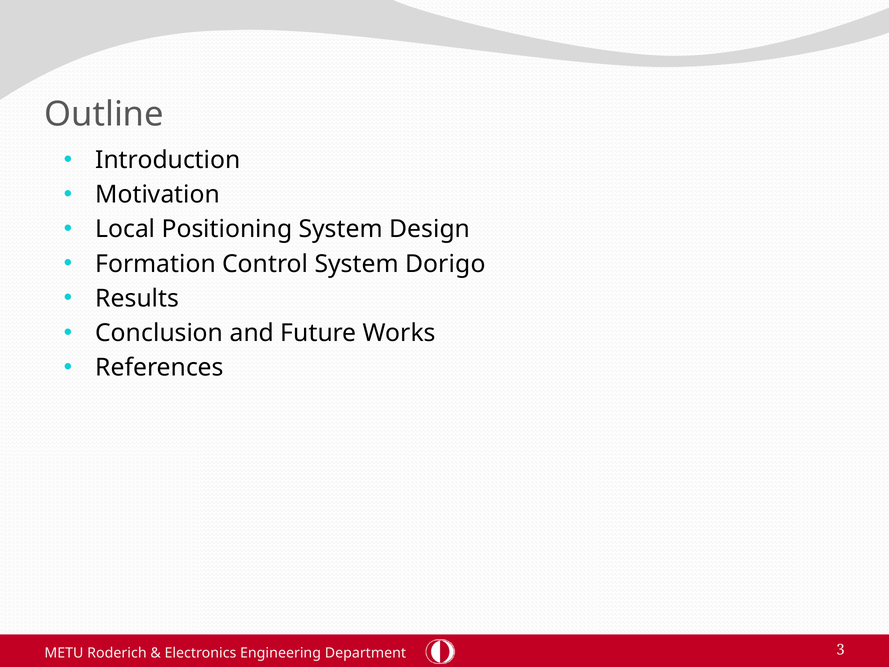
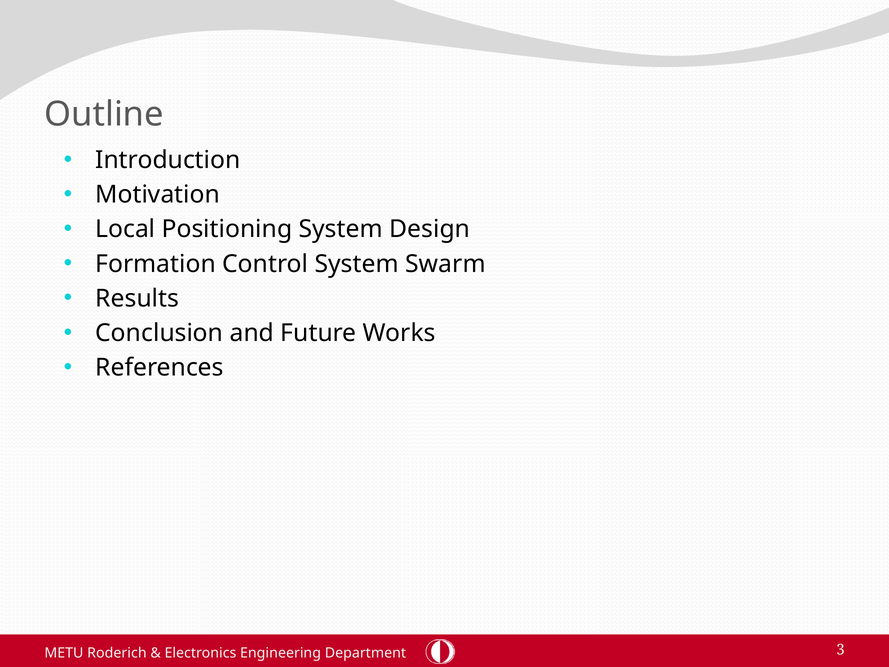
Dorigo: Dorigo -> Swarm (445, 264)
